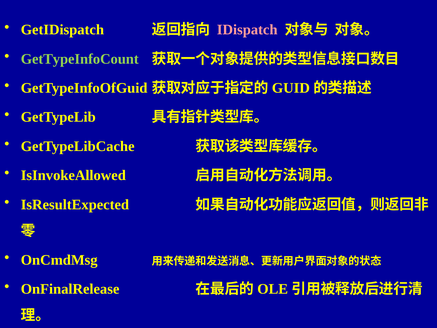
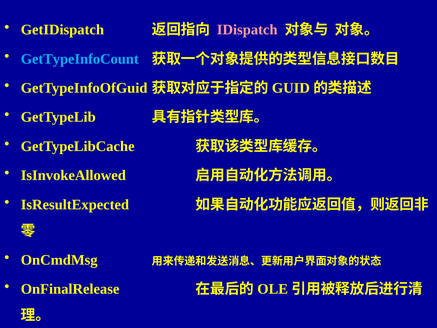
GetTypeInfoCount colour: light green -> light blue (80, 59)
